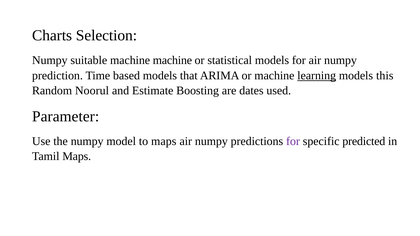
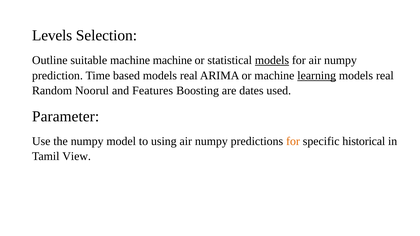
Charts: Charts -> Levels (52, 36)
Numpy: Numpy -> Outline (50, 60)
models underline: none -> present (272, 60)
that: that -> real (189, 76)
this: this -> real (385, 76)
Estimate: Estimate -> Features (153, 91)
to maps: maps -> using (164, 141)
for colour: purple -> orange (293, 141)
predicted: predicted -> historical (364, 141)
Tamil Maps: Maps -> View (77, 157)
